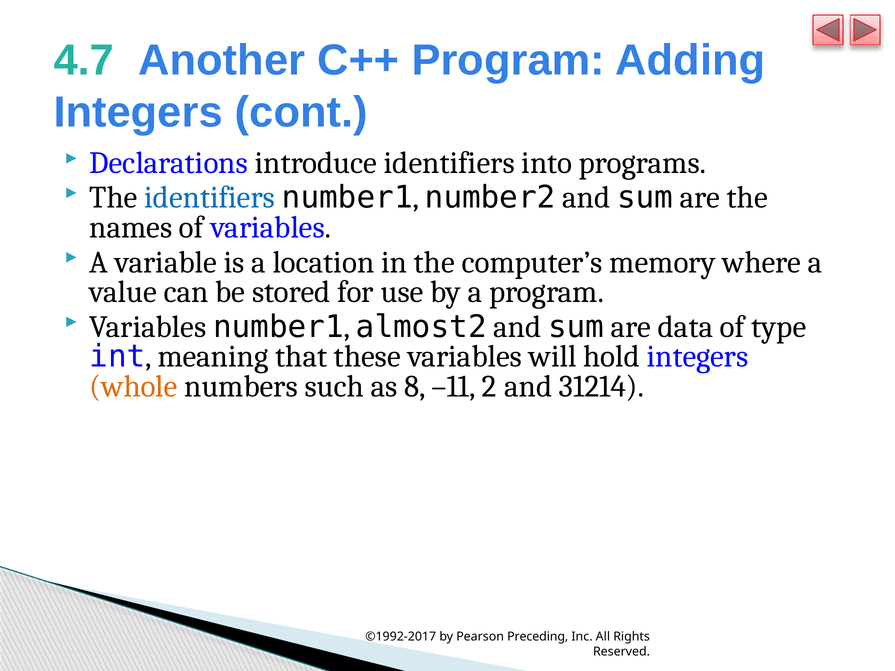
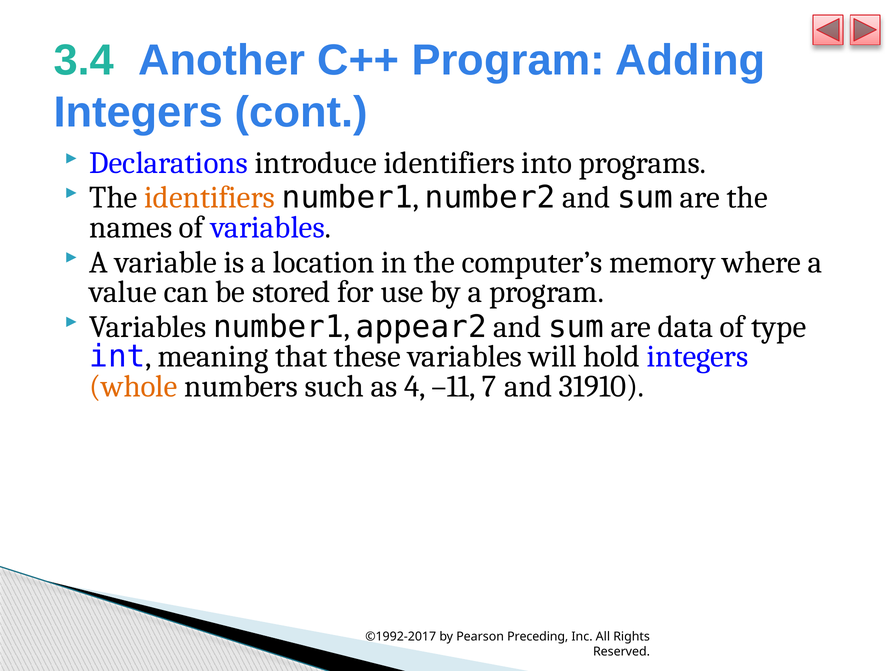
4.7: 4.7 -> 3.4 (84, 60)
identifiers colour: blue -> orange (210, 198)
almost2: almost2 -> appear2 (421, 327)
8: 8 -> 4 (415, 387)
2: 2 -> 7 (489, 387)
31214: 31214 -> 31910 (602, 387)
